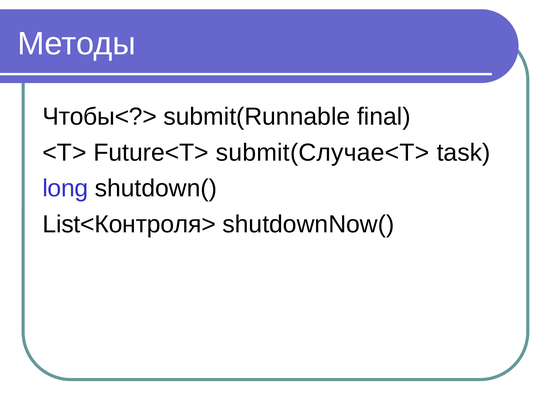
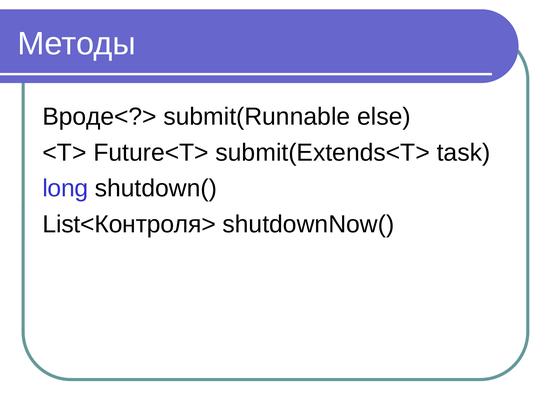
Чтобы<?>: Чтобы<?> -> Вроде<?> (100, 117)
final: final -> else (384, 117)
submit(Случае<T>: submit(Случае<T> -> submit(Extends<T> (323, 153)
